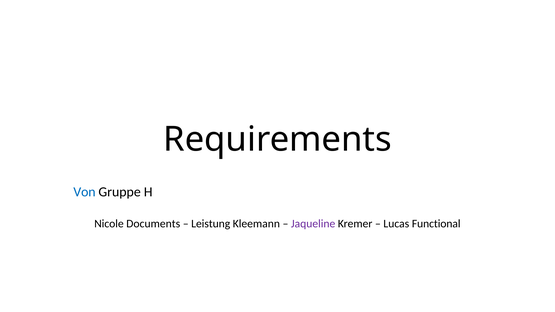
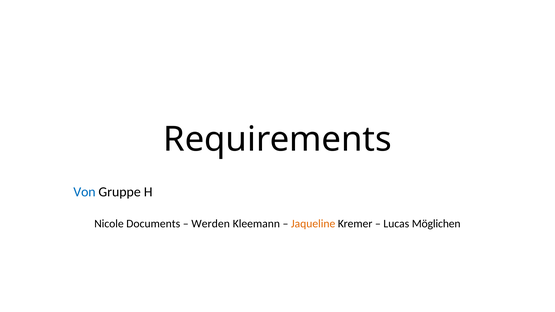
Leistung: Leistung -> Werden (211, 224)
Jaqueline colour: purple -> orange (313, 224)
Functional: Functional -> Möglichen (436, 224)
